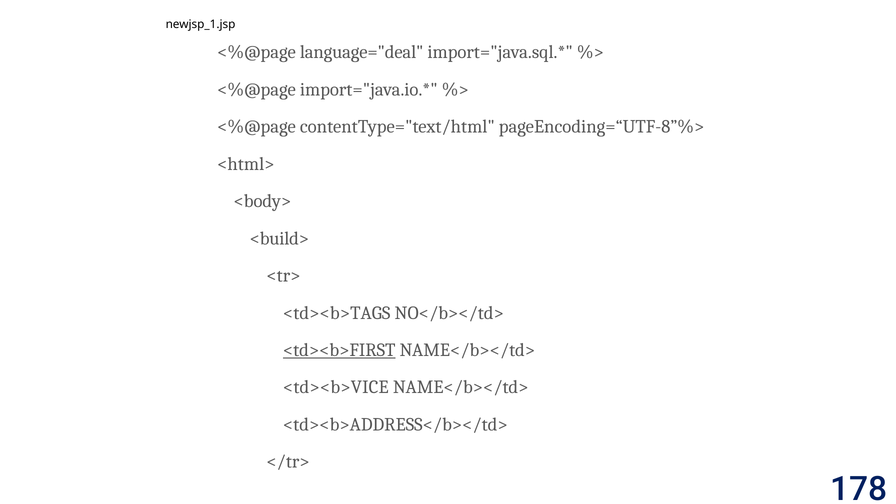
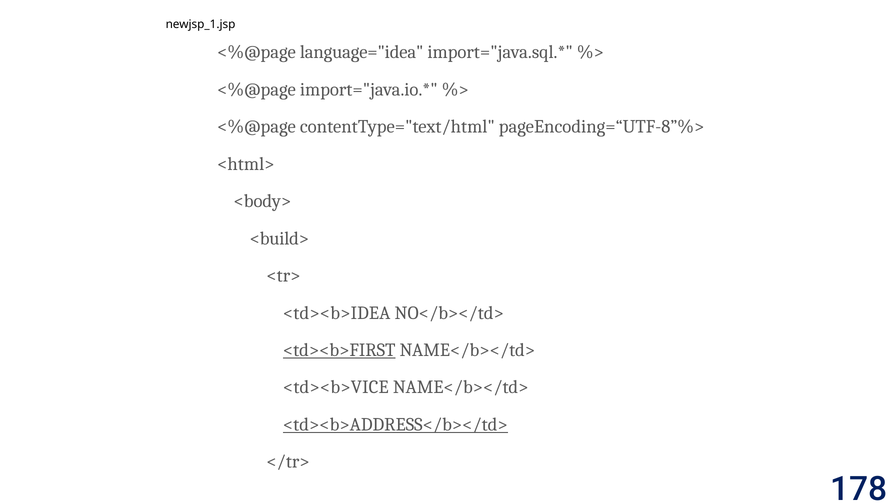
language="deal: language="deal -> language="idea (362, 52)
<td><b>TAGS: <td><b>TAGS -> <td><b>IDEA (337, 313)
<td><b>ADDRESS</b></td> underline: none -> present (395, 425)
